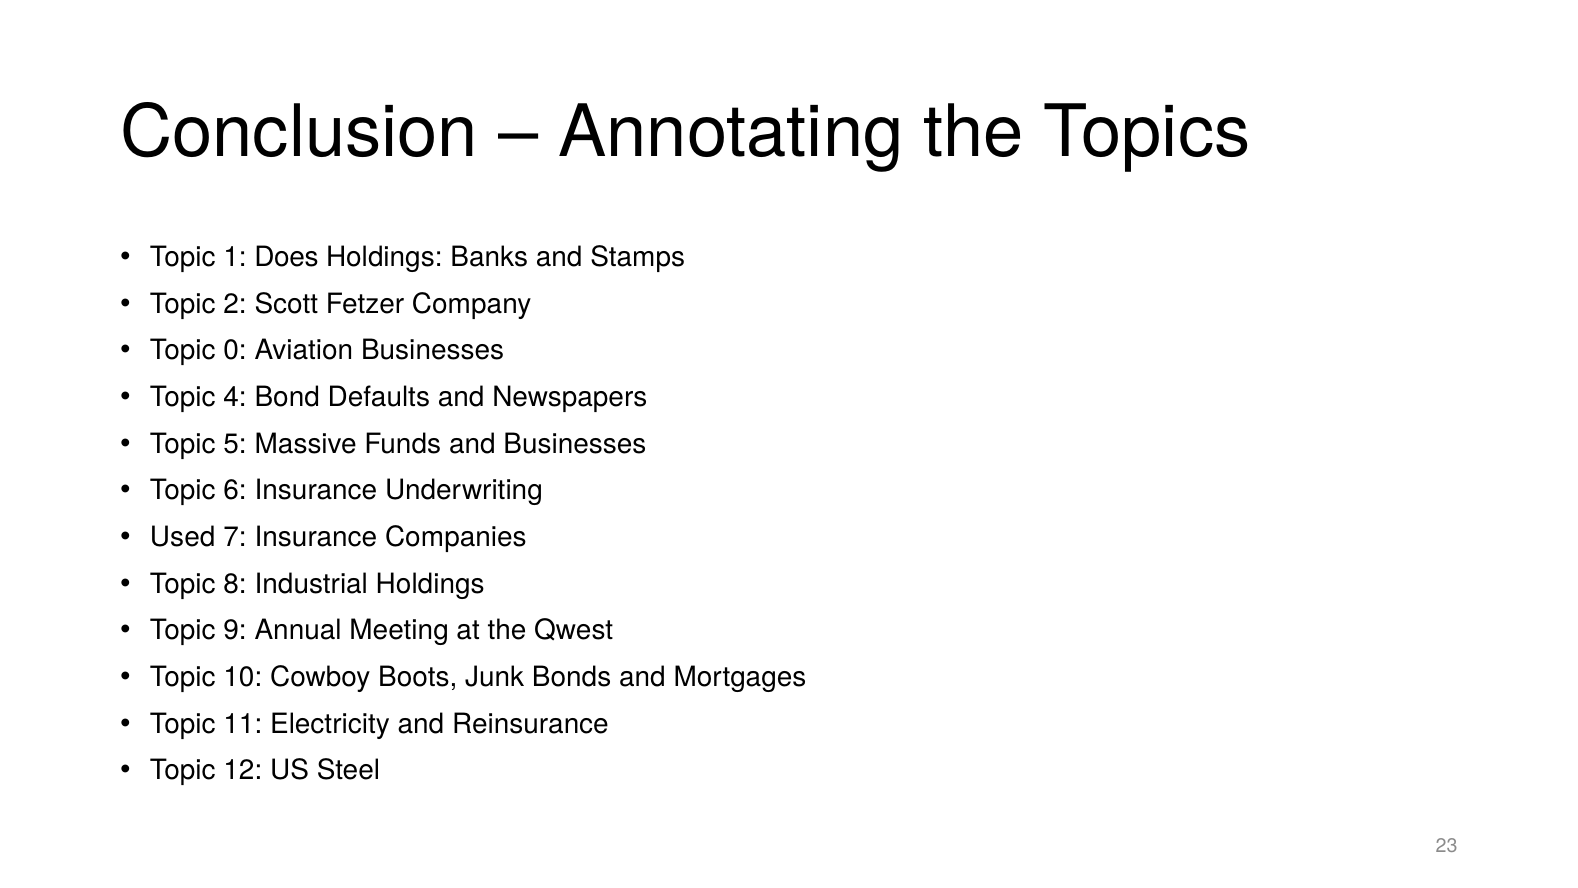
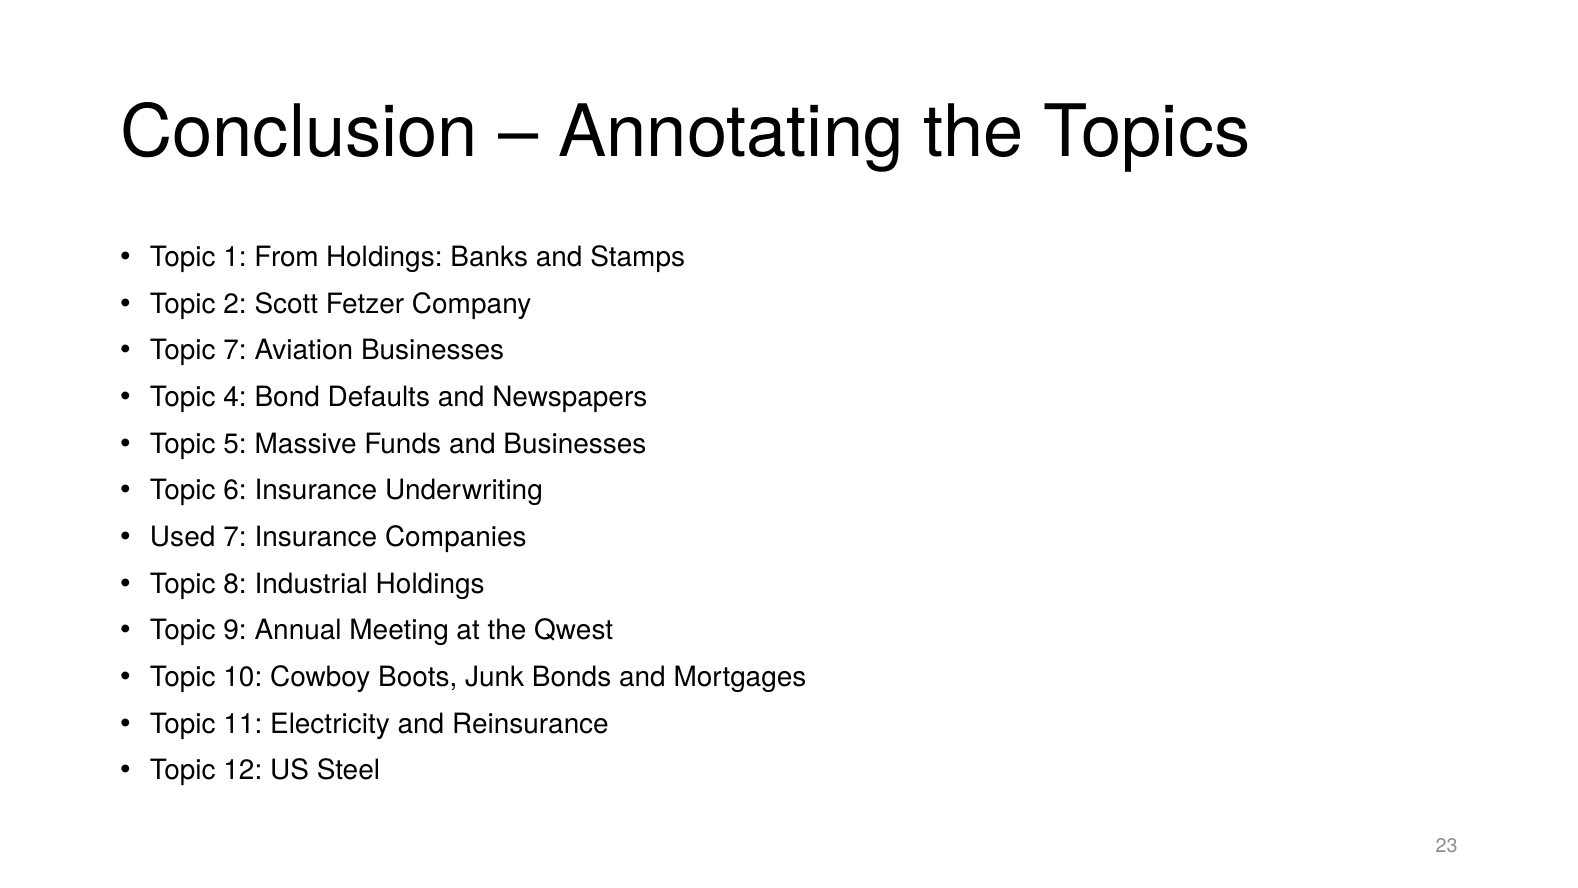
Does: Does -> From (286, 257)
Topic 0: 0 -> 7 (235, 350)
